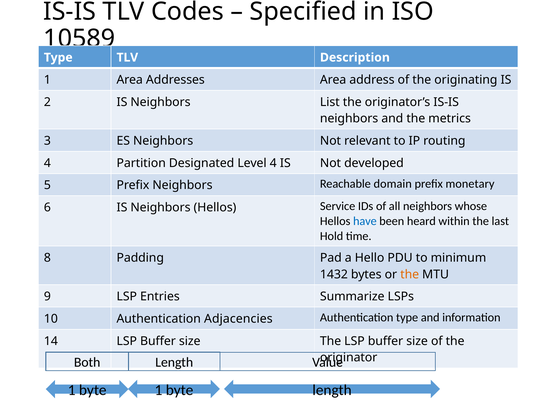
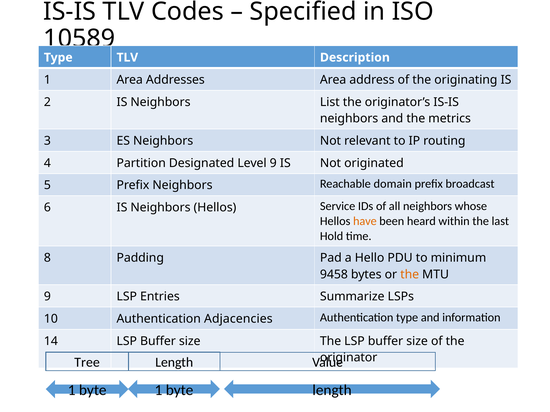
Level 4: 4 -> 9 (273, 163)
developed: developed -> originated (374, 163)
monetary: monetary -> broadcast (470, 184)
have colour: blue -> orange (365, 221)
1432: 1432 -> 9458 (334, 275)
Both: Both -> Tree (87, 363)
